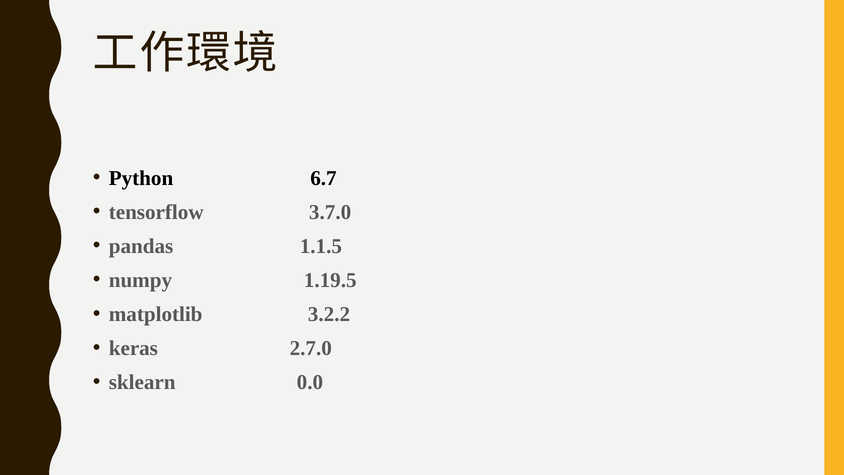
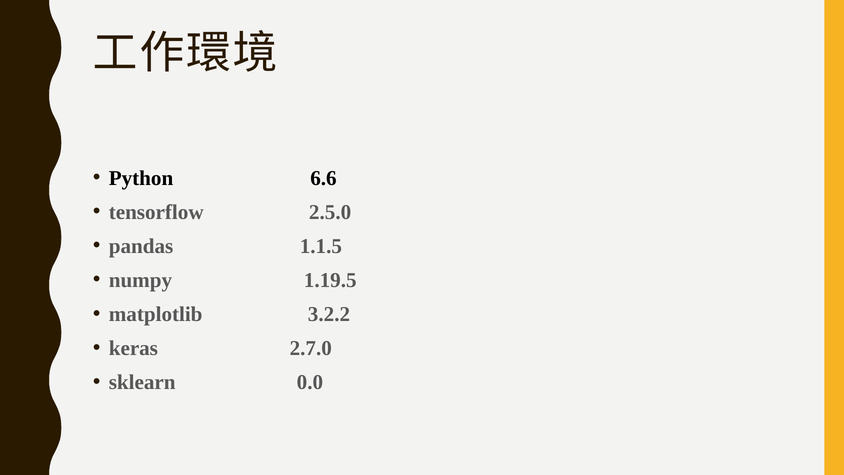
6.7: 6.7 -> 6.6 (323, 178)
3.7.0: 3.7.0 -> 2.5.0 (330, 212)
